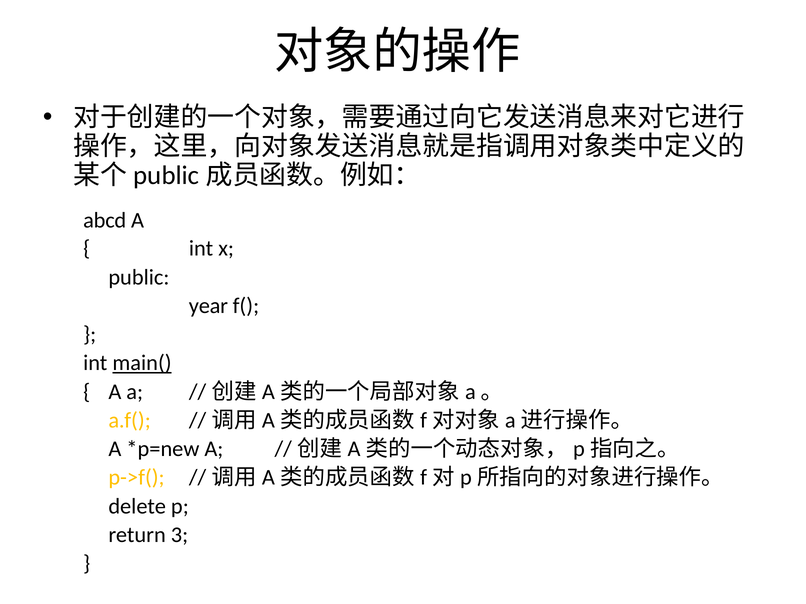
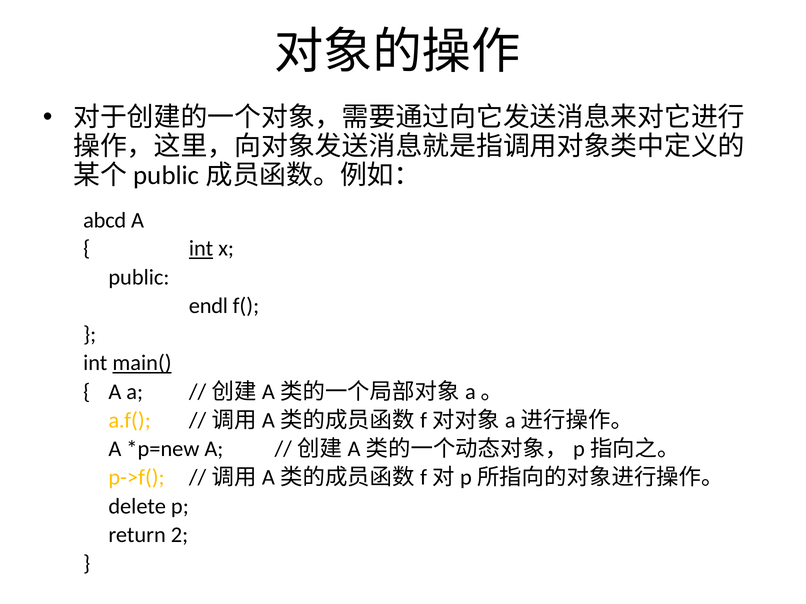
int underline: none -> present (201, 249)
year: year -> endl (208, 306)
3: 3 -> 2 (180, 535)
